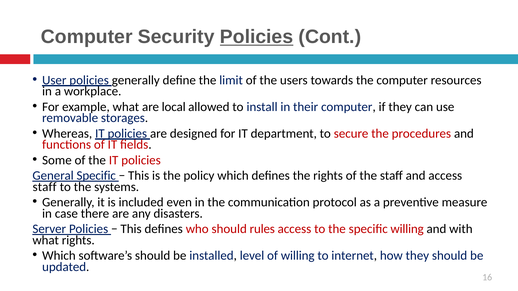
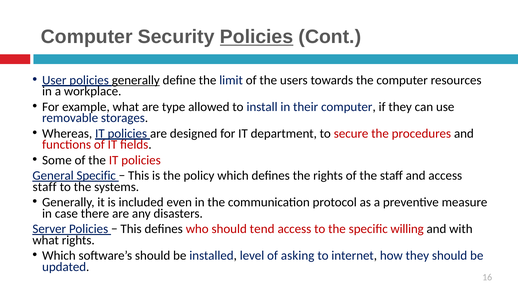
generally underline: none -> present (136, 80)
local: local -> type (174, 107)
rules: rules -> tend (262, 229)
of willing: willing -> asking (298, 256)
